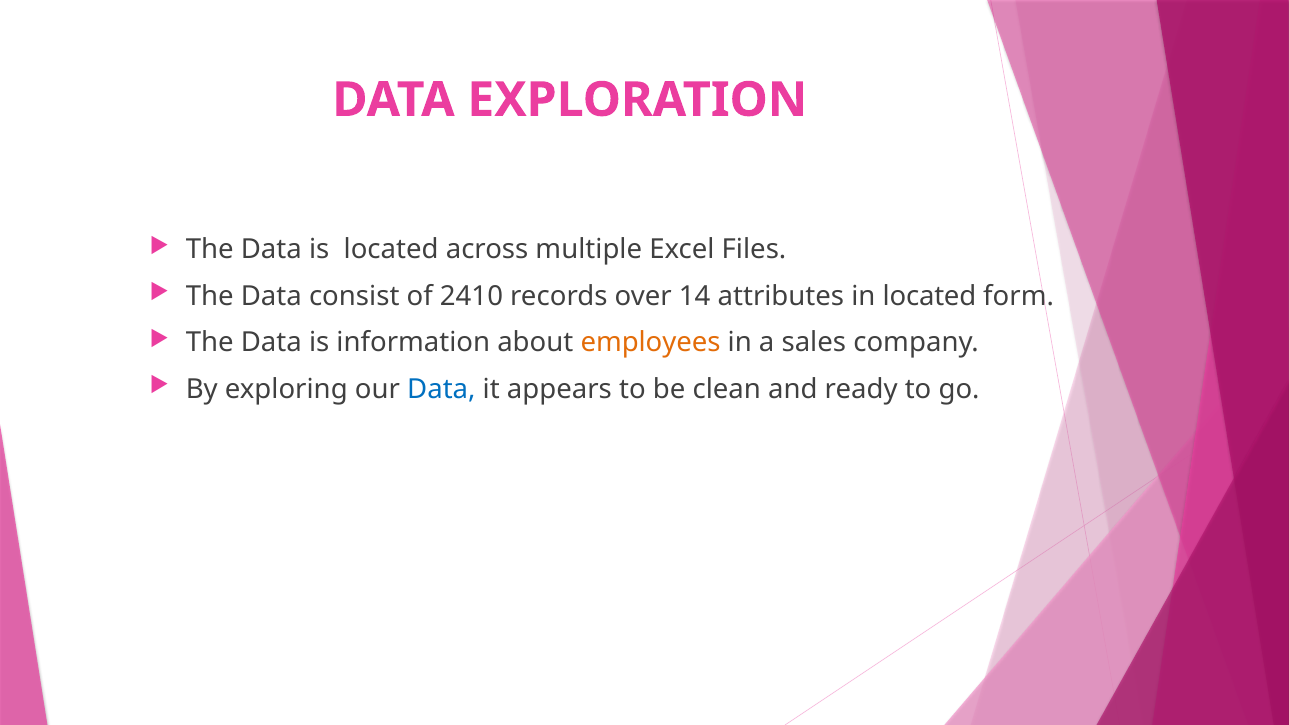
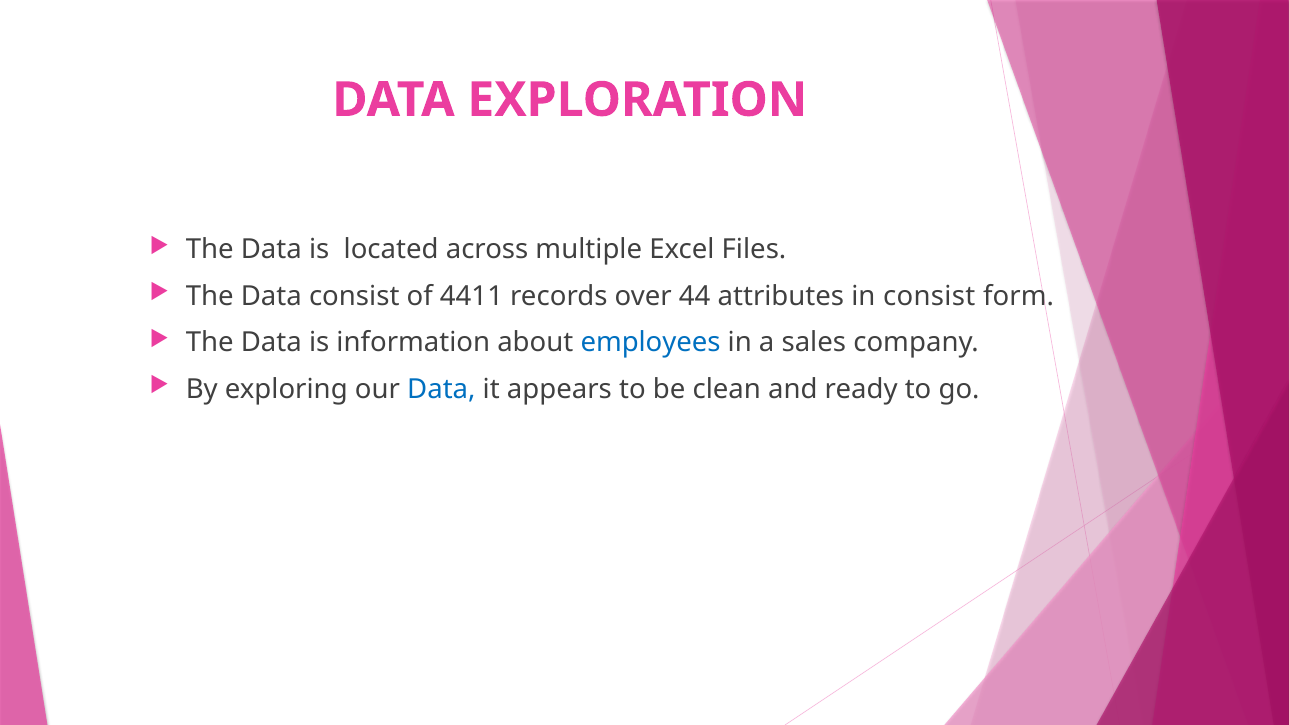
2410: 2410 -> 4411 (471, 296)
14: 14 -> 44 (695, 296)
in located: located -> consist (929, 296)
employees colour: orange -> blue (651, 343)
